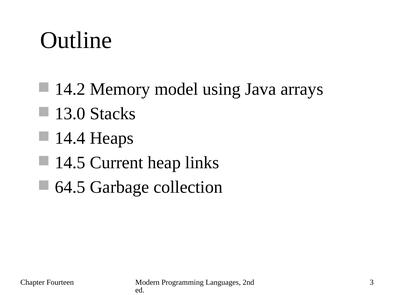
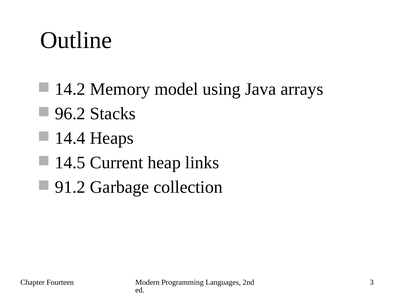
13.0: 13.0 -> 96.2 (70, 114)
64.5: 64.5 -> 91.2 (70, 187)
